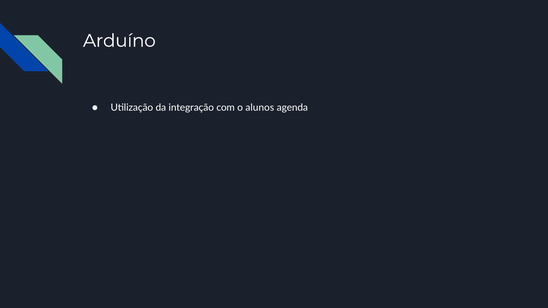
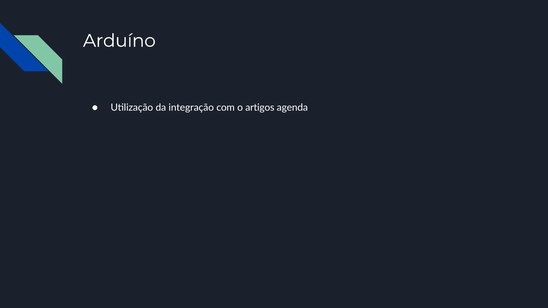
alunos: alunos -> artigos (260, 108)
